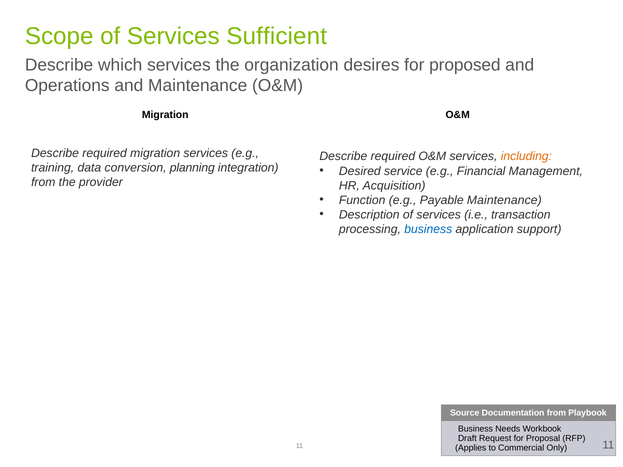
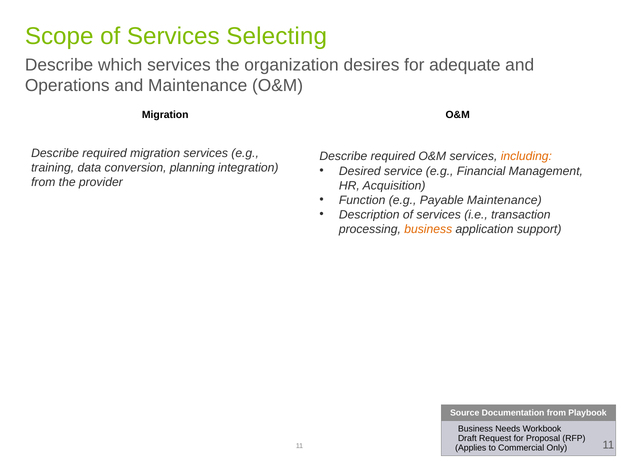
Sufficient: Sufficient -> Selecting (277, 36)
proposed: proposed -> adequate (465, 65)
business colour: blue -> orange (428, 229)
